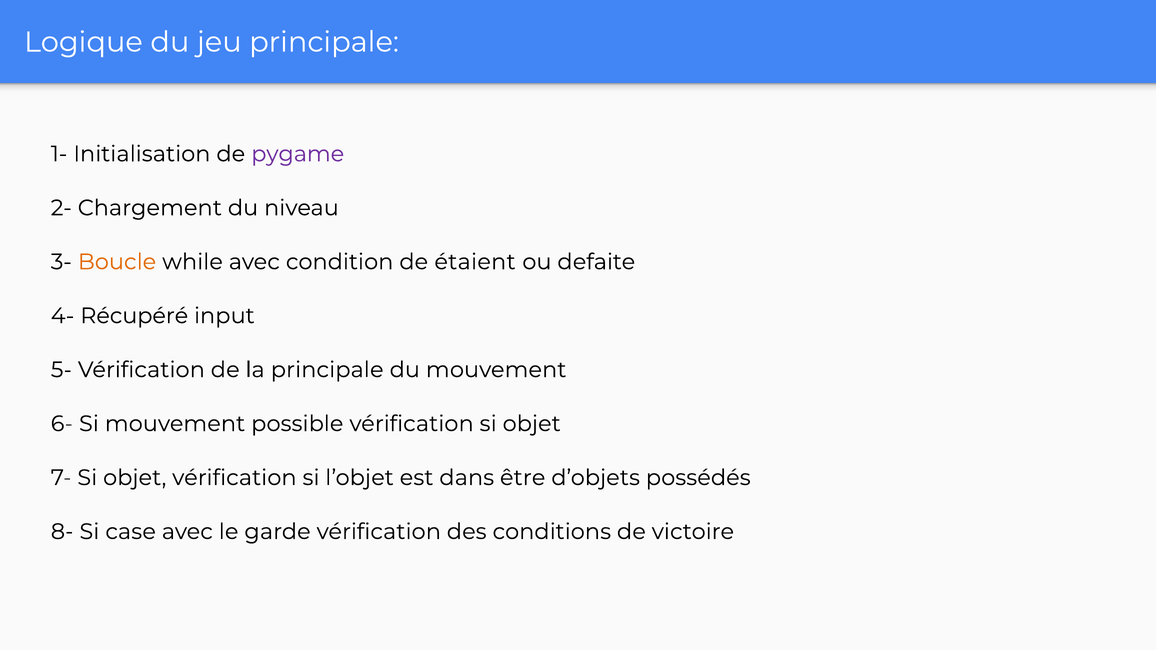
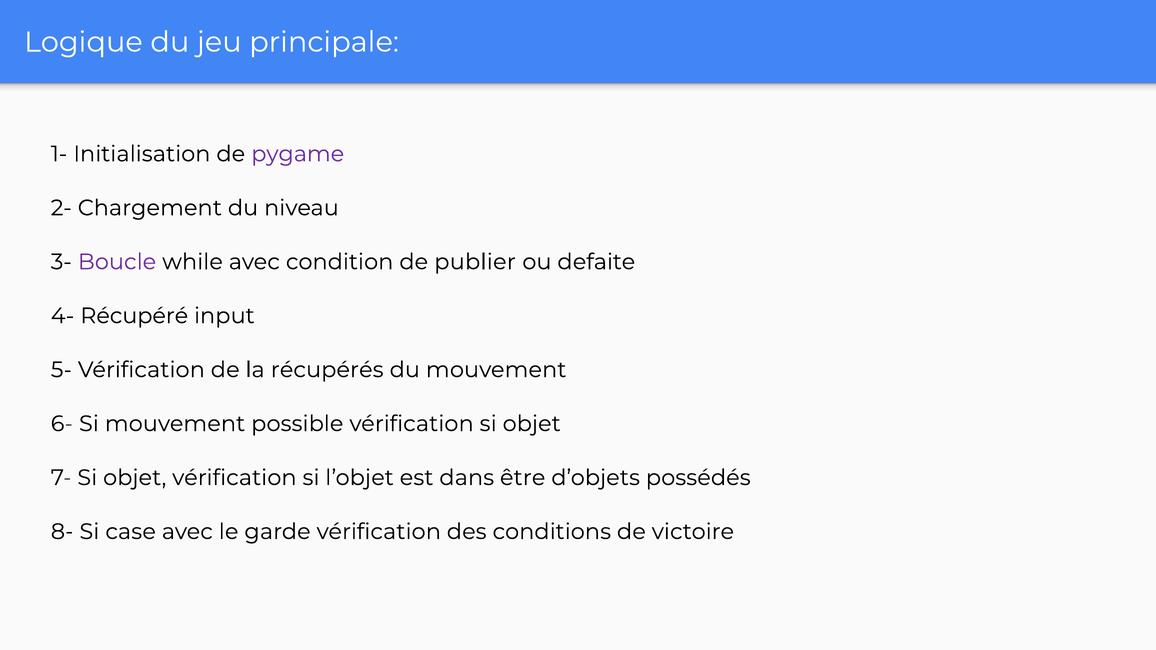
Boucle colour: orange -> purple (117, 262)
étaient: étaient -> publier (475, 262)
la principale: principale -> récupérés (327, 370)
